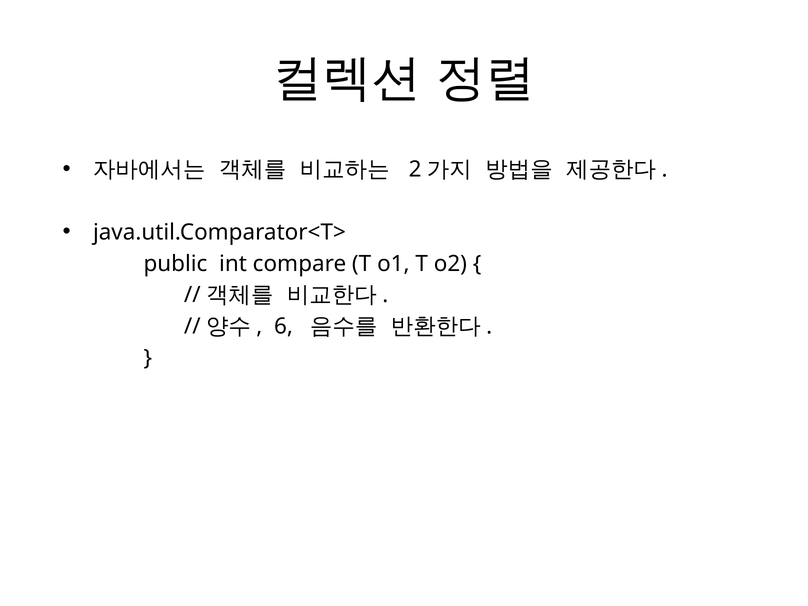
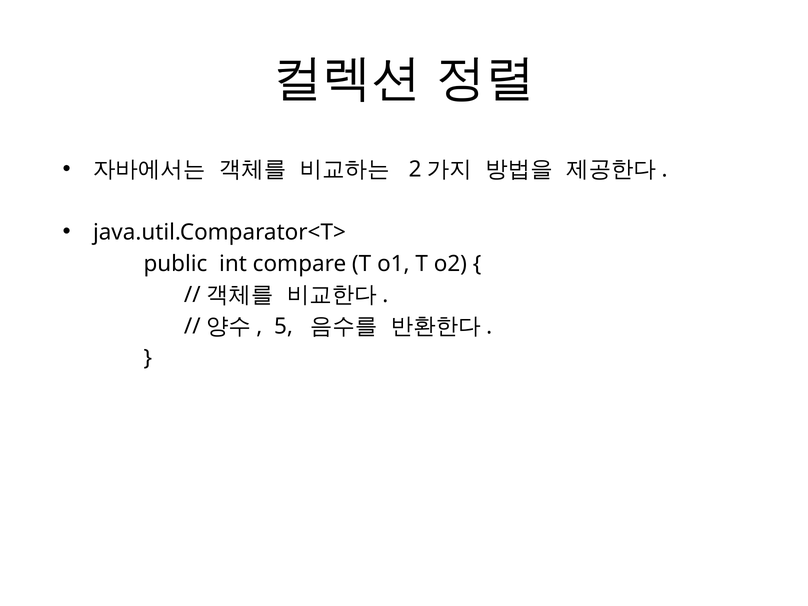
6: 6 -> 5 (283, 327)
